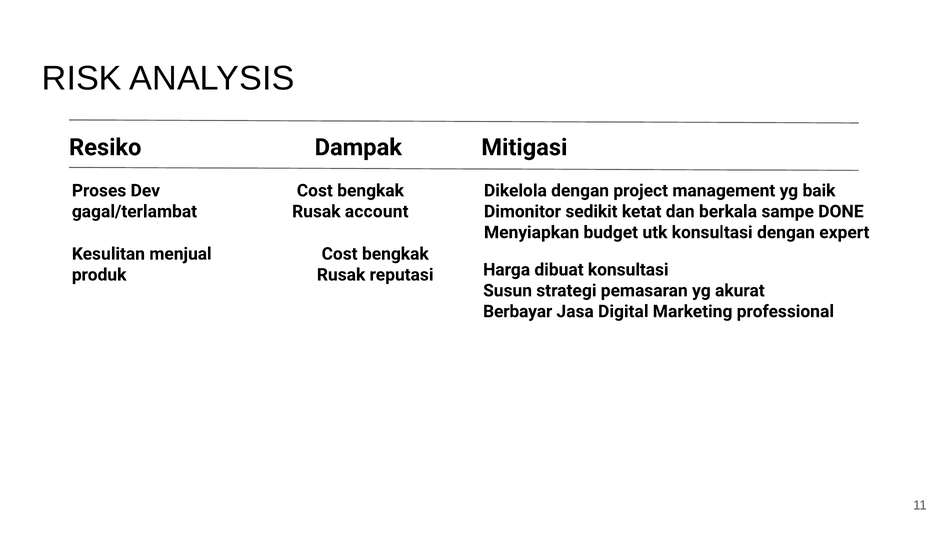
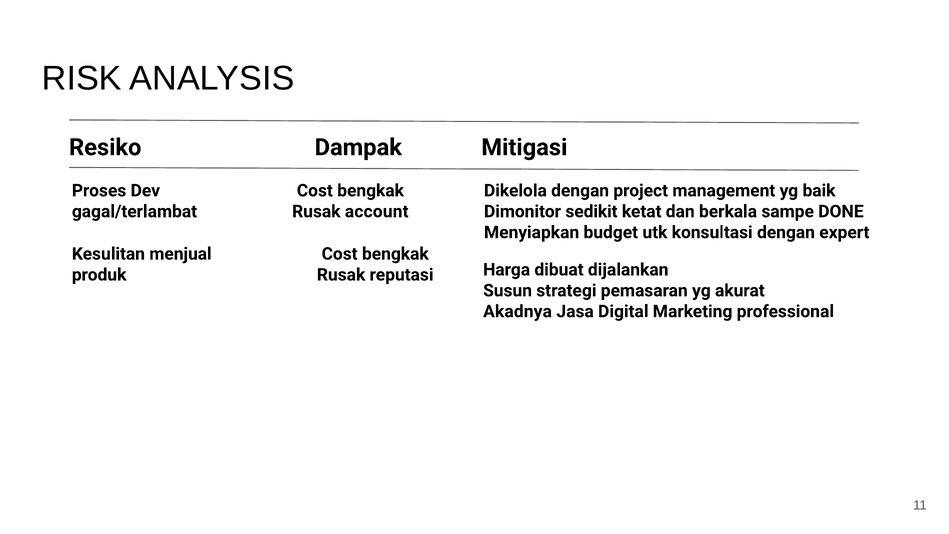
dibuat konsultasi: konsultasi -> dijalankan (628, 270)
Berbayar: Berbayar -> Akadnya (518, 311)
